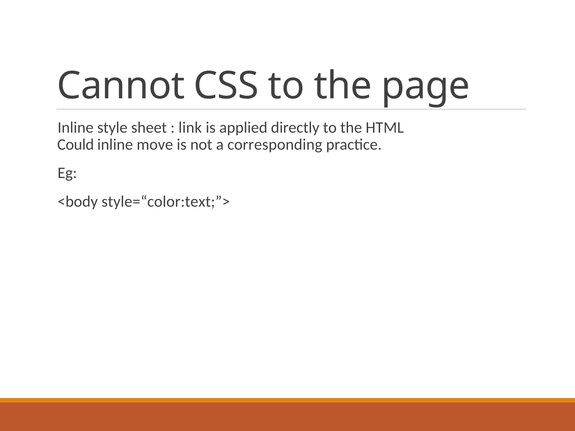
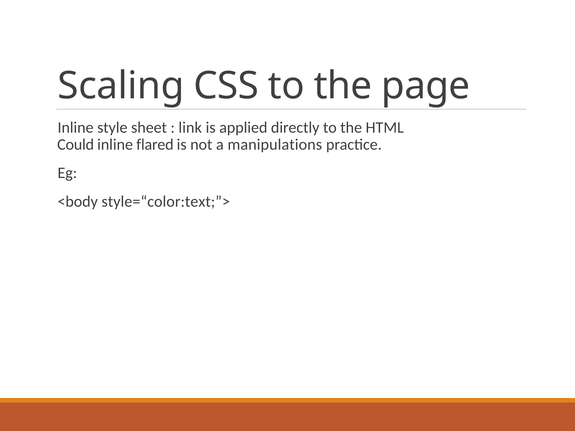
Cannot: Cannot -> Scaling (121, 86)
move: move -> flared (155, 145)
corresponding: corresponding -> manipulations (275, 145)
